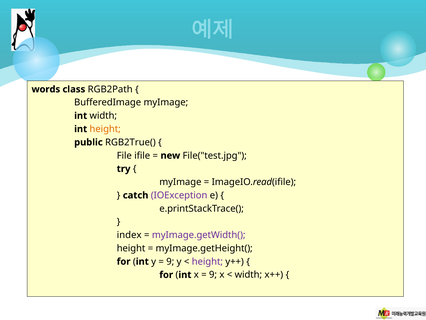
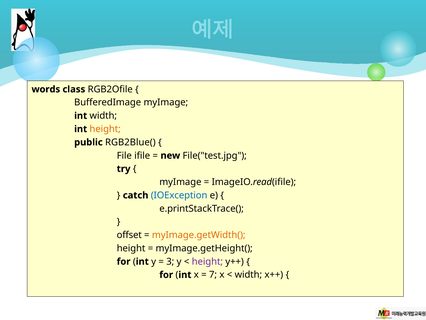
RGB2Path: RGB2Path -> RGB2Ofile (110, 89)
RGB2True(: RGB2True( -> RGB2Blue( (130, 142)
IOException colour: purple -> blue (179, 195)
index: index -> offset (129, 235)
myImage.getWidth( colour: purple -> orange (199, 235)
9: 9 -> 3 (170, 261)
9: 9 -> 7 (213, 274)
